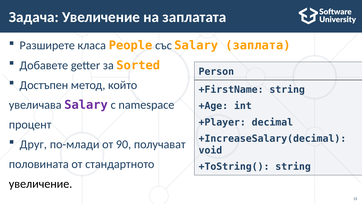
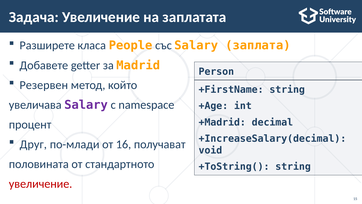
Sorted: Sorted -> Madrid (138, 65)
Достъпен: Достъпен -> Резервен (44, 85)
+Player: +Player -> +Madrid (222, 122)
90: 90 -> 16 (124, 144)
увеличение colour: black -> red (41, 184)
